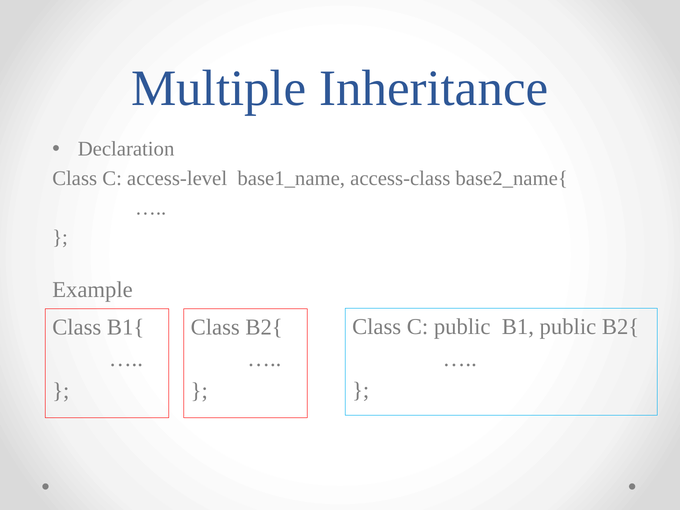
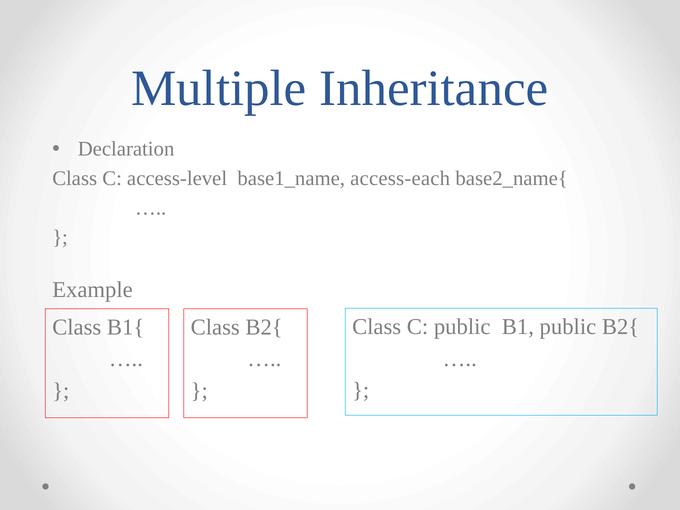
access-class: access-class -> access-each (400, 179)
